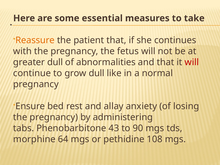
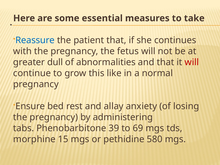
Reassure colour: orange -> blue (35, 40)
grow dull: dull -> this (97, 73)
43: 43 -> 39 (114, 128)
90: 90 -> 69 (138, 128)
64: 64 -> 15 (63, 139)
108: 108 -> 580 (155, 139)
